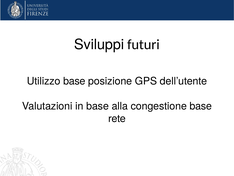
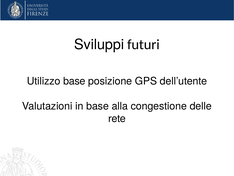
congestione base: base -> delle (201, 106)
